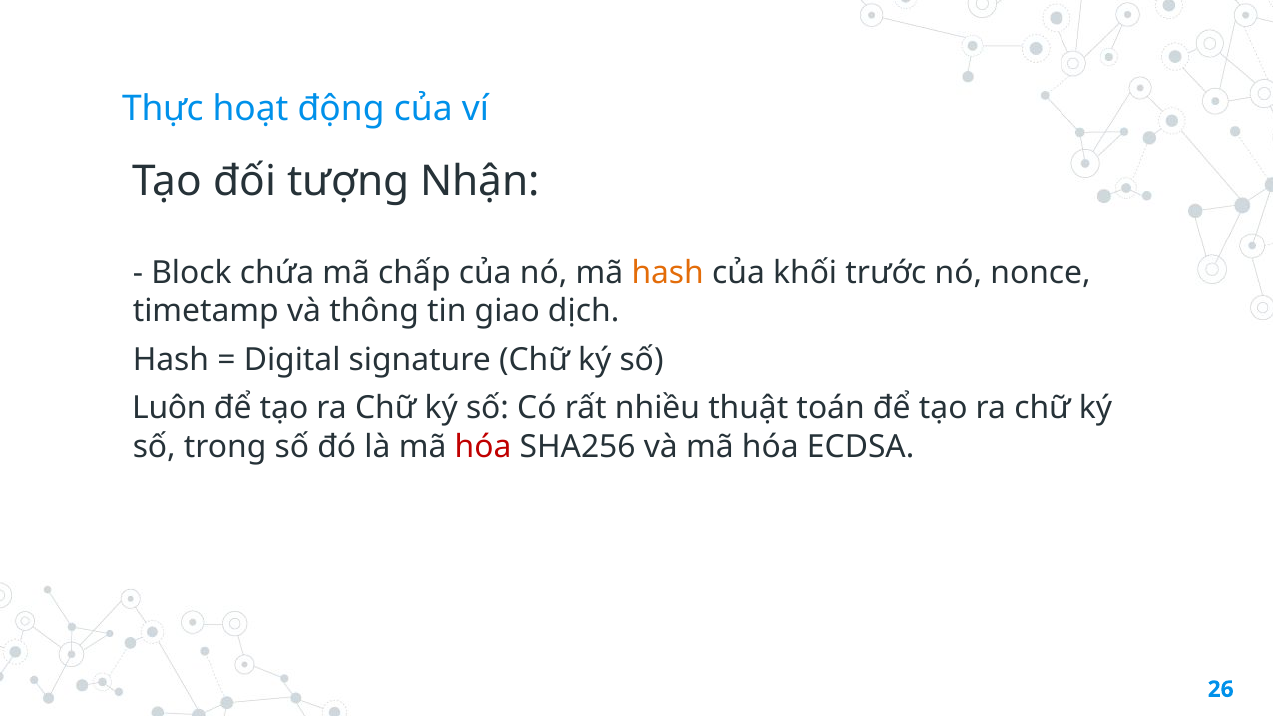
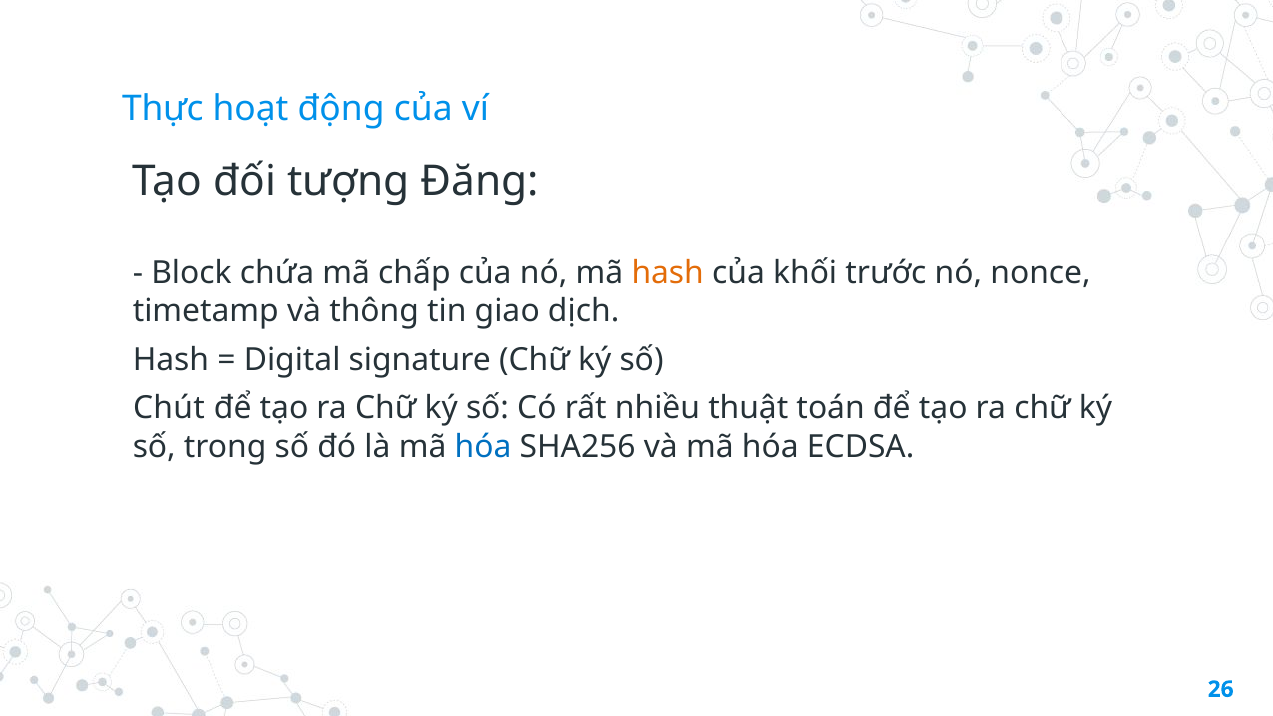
Nhận: Nhận -> Đăng (480, 182)
Luôn: Luôn -> Chút (169, 408)
hóa colour: red -> blue (483, 447)
